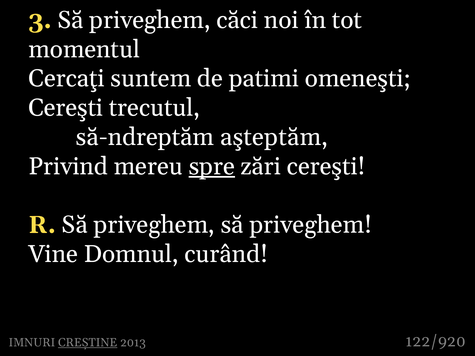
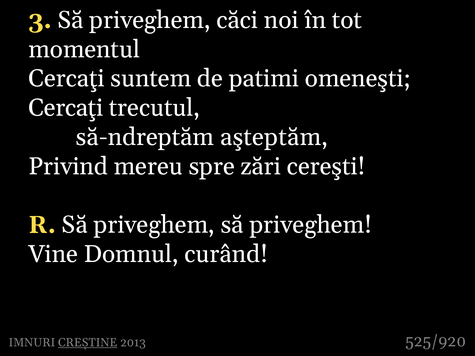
Cereşti: Cereşti -> Cercaţi (66, 108)
spre underline: present -> none (212, 166)
122/920: 122/920 -> 525/920 (436, 341)
